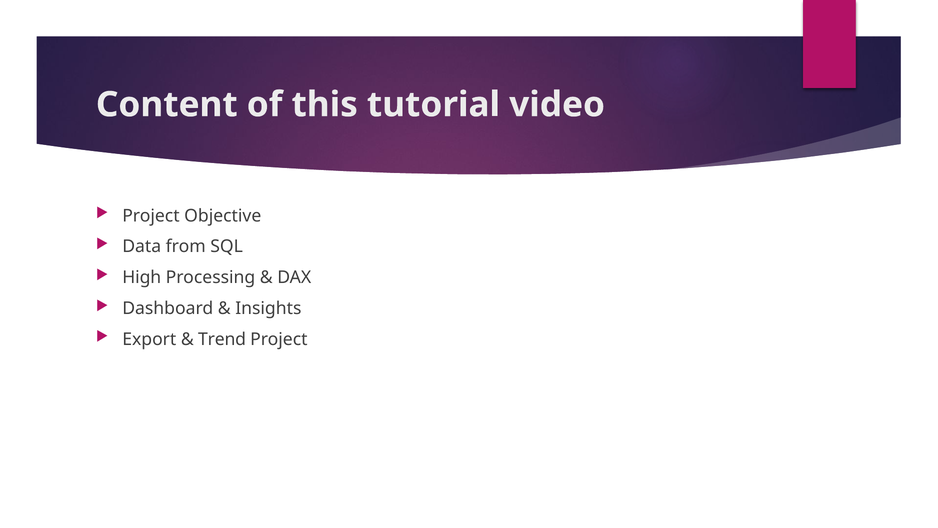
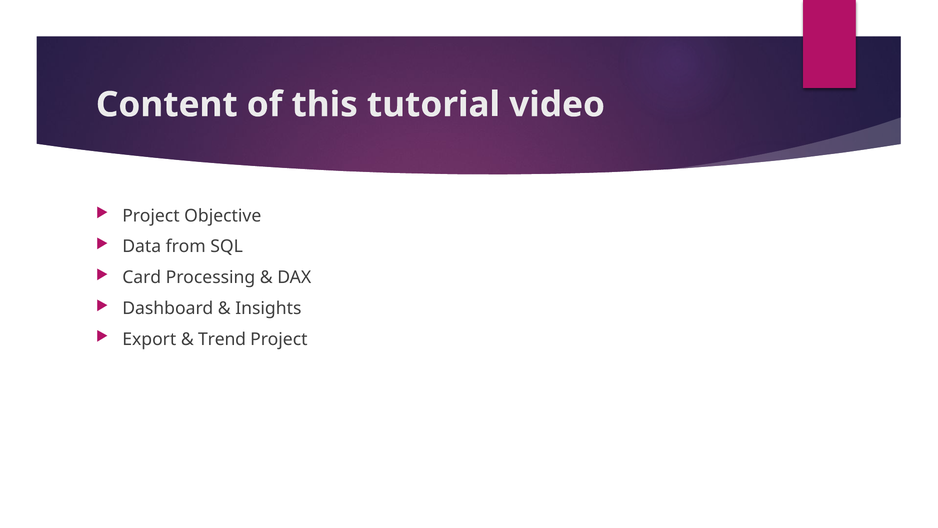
High: High -> Card (142, 277)
